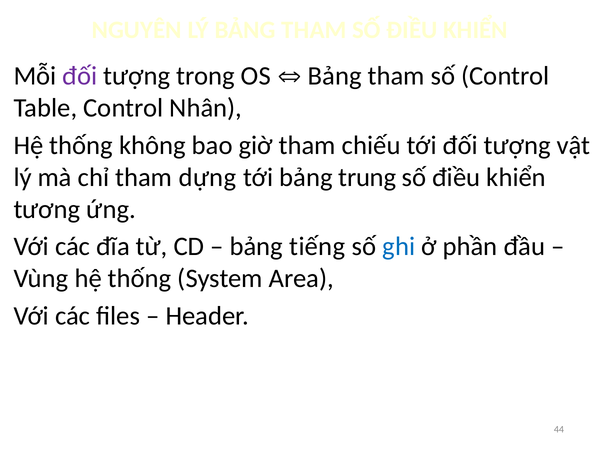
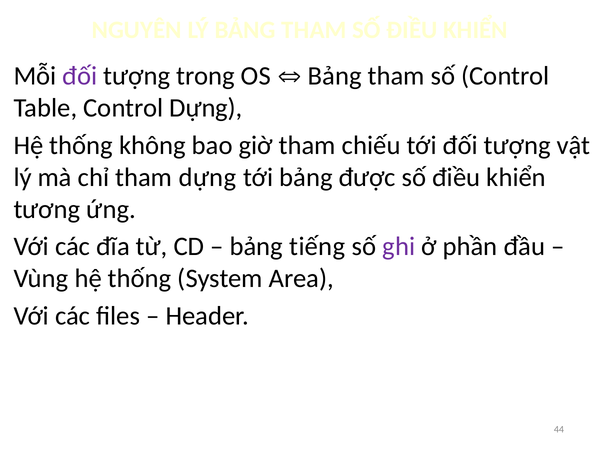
Control Nhân: Nhân -> Dựng (206, 108)
trung: trung -> được (367, 177)
ghi colour: blue -> purple (399, 247)
